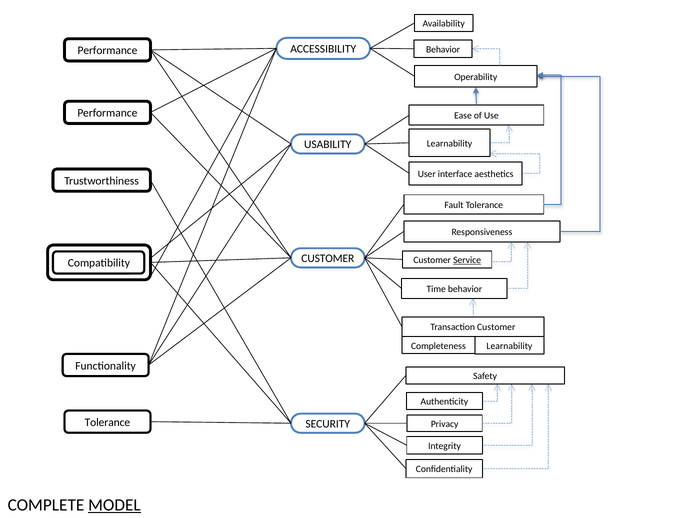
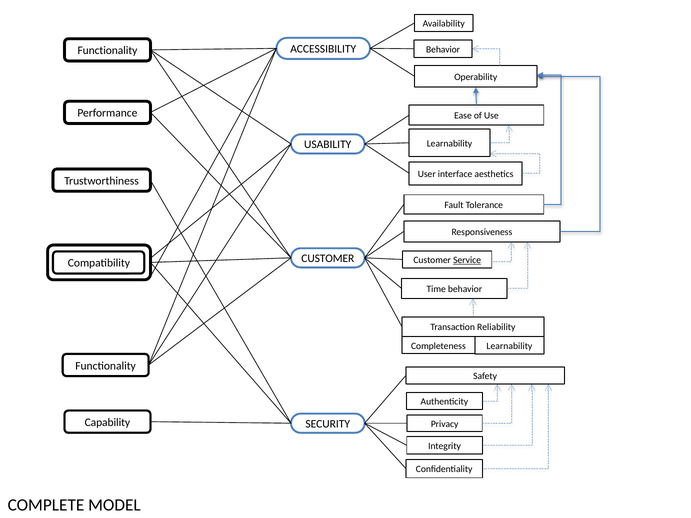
Performance: Performance -> Functionality (107, 51)
Transaction Customer: Customer -> Reliability (496, 327)
Tolerance: Tolerance -> Capability (107, 423)
MODEL underline: present -> none (114, 505)
